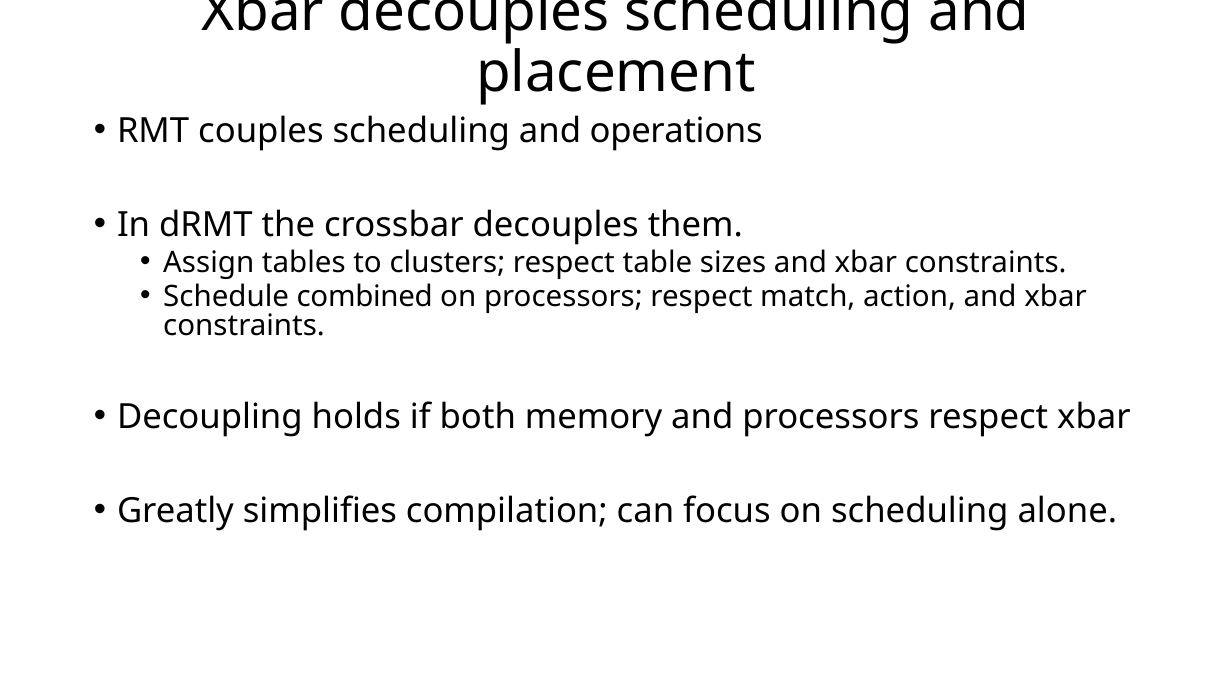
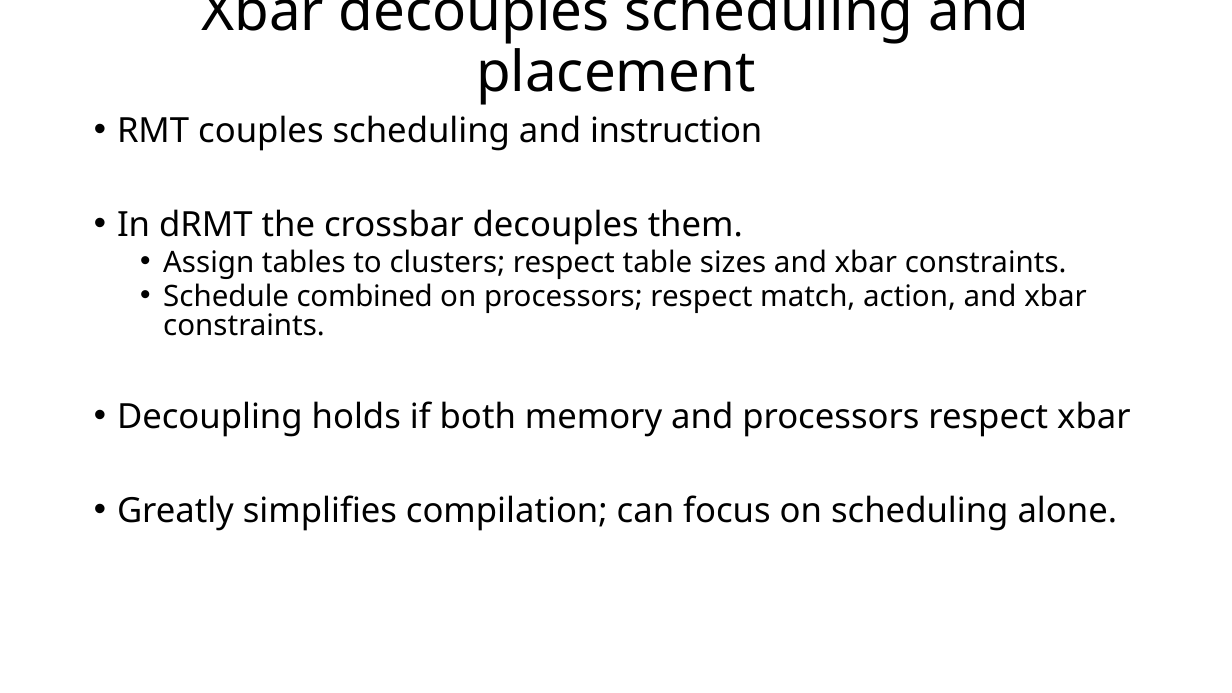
operations: operations -> instruction (676, 131)
